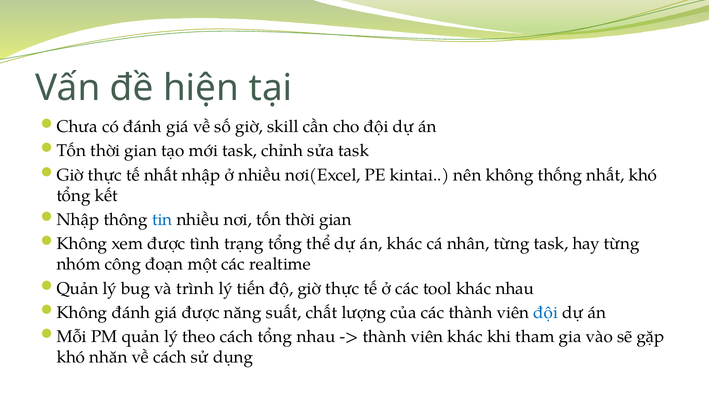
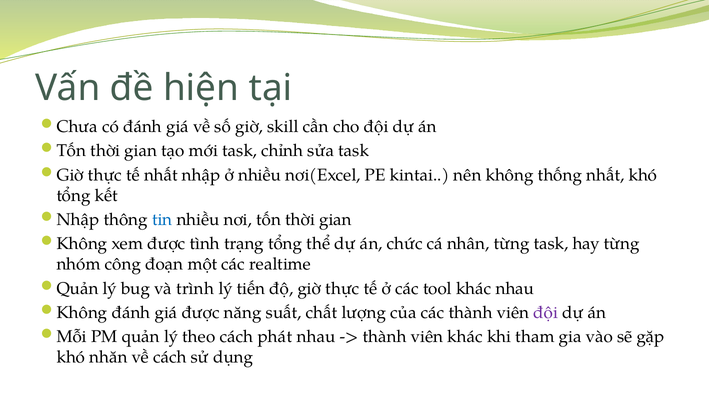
án khác: khác -> chức (405, 244)
đội colour: blue -> purple (546, 312)
cách tổng: tổng -> phát (275, 337)
